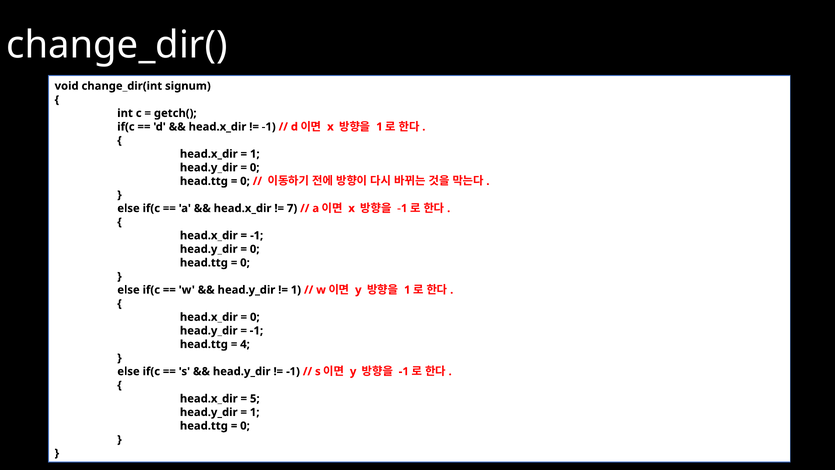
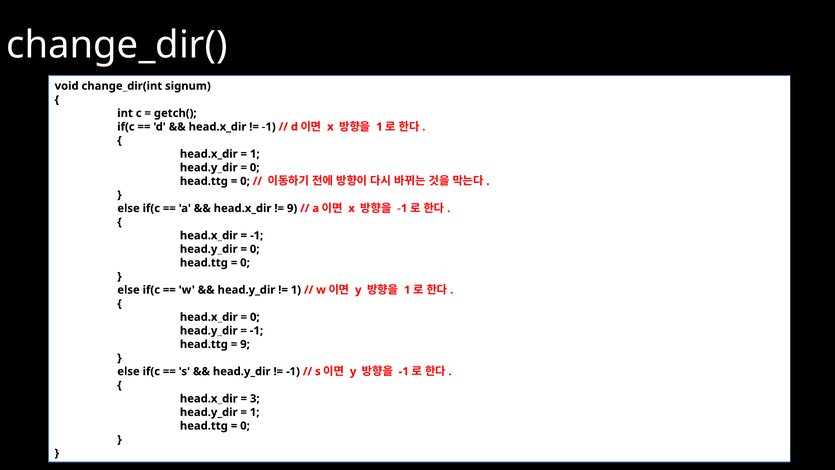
7: 7 -> 9 (292, 208)
4: 4 -> 9 (245, 344)
5: 5 -> 3 (255, 398)
